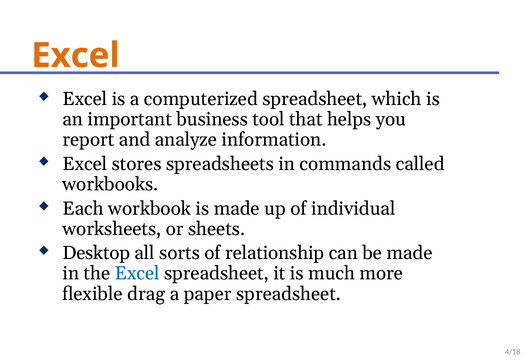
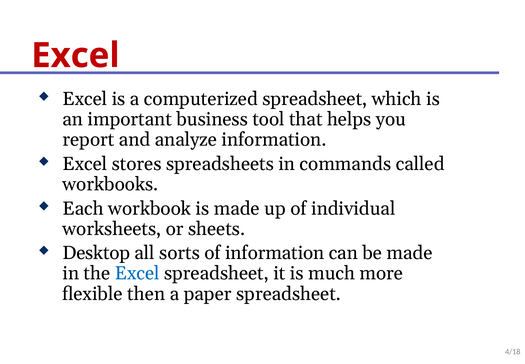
Excel colour: orange -> red (75, 55)
of relationship: relationship -> information (275, 253)
drag: drag -> then (146, 293)
